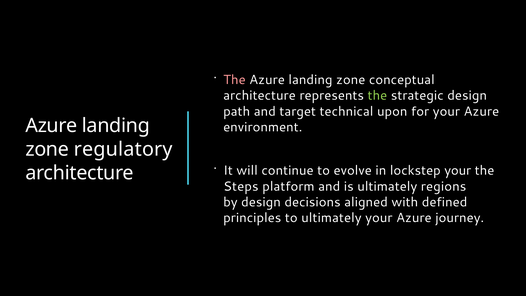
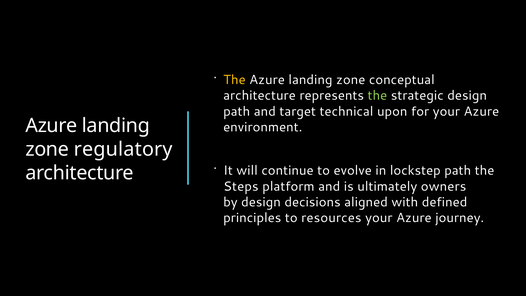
The colour: pink -> yellow (234, 80)
lockstep your: your -> path (458, 170)
regions: regions -> owners (444, 186)
to ultimately: ultimately -> resources (331, 218)
